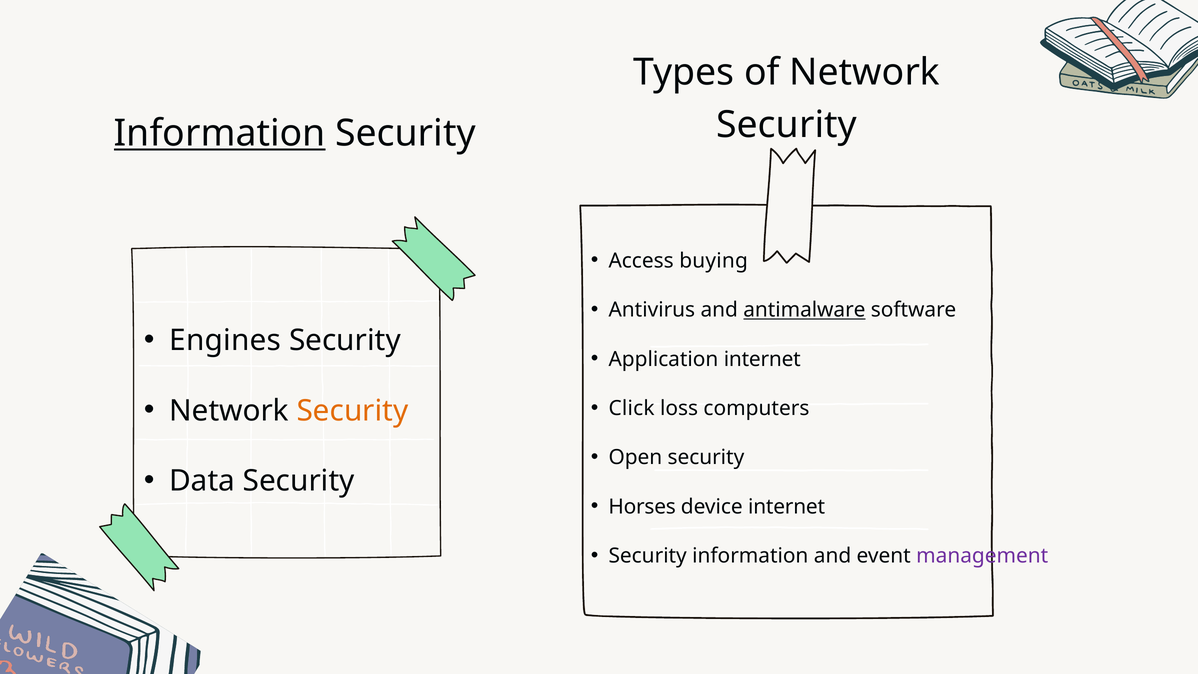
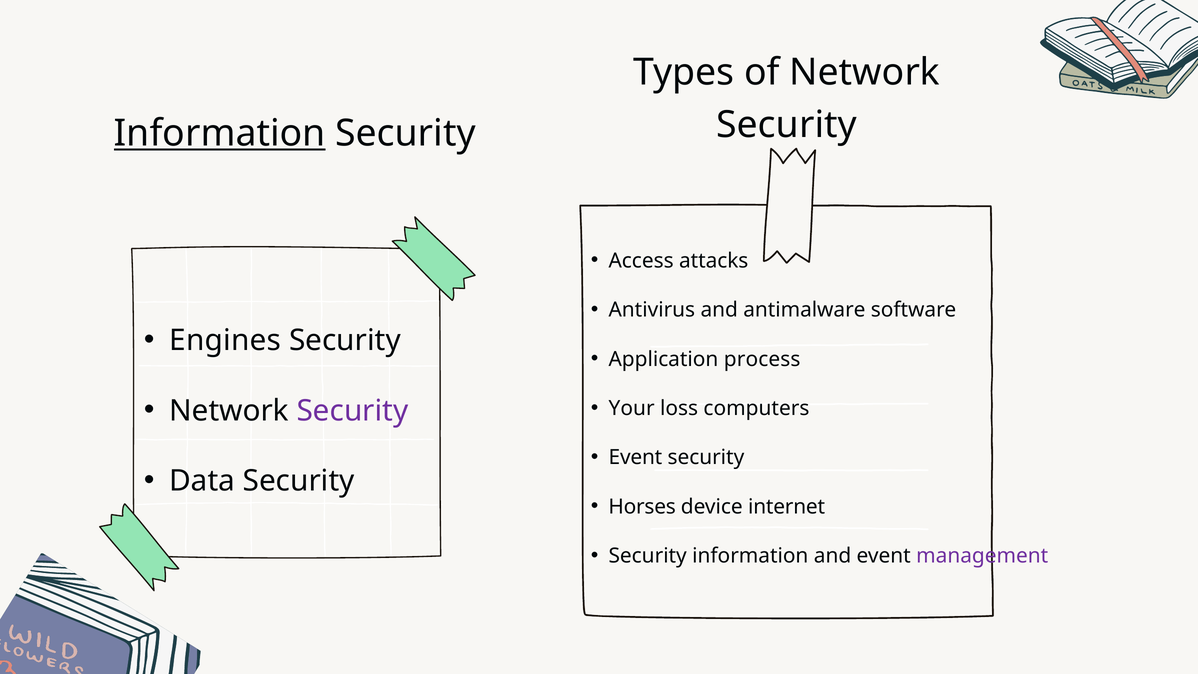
buying: buying -> attacks (714, 261)
antimalware underline: present -> none (804, 310)
Application internet: internet -> process (762, 359)
Security colour: orange -> purple (352, 411)
Click: Click -> Your (632, 408)
Open: Open -> Event (635, 457)
